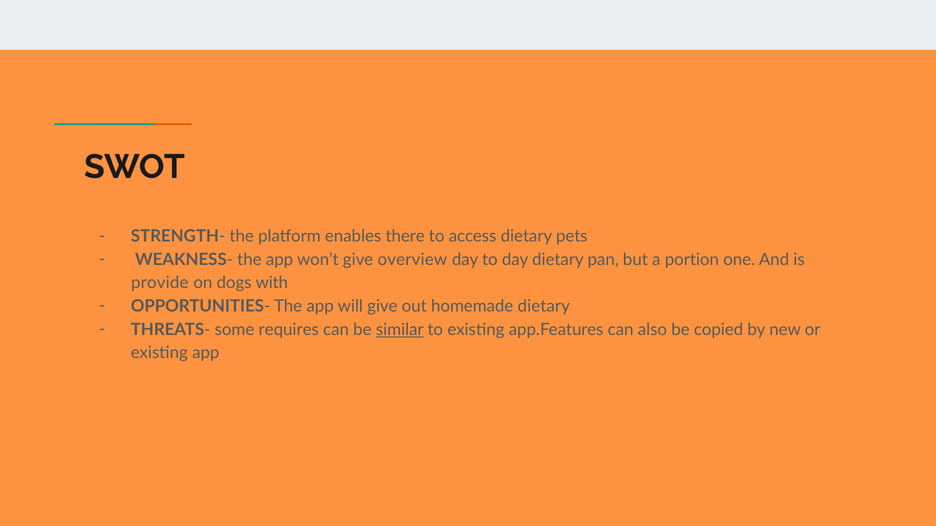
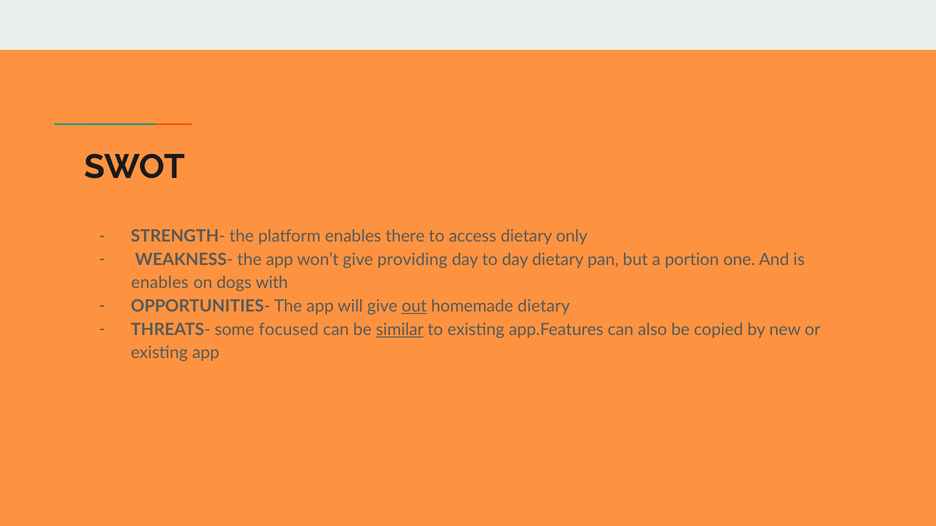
pets: pets -> only (572, 237)
overview: overview -> providing (412, 260)
provide: provide -> enables (160, 283)
out underline: none -> present (414, 307)
requires: requires -> focused (289, 330)
